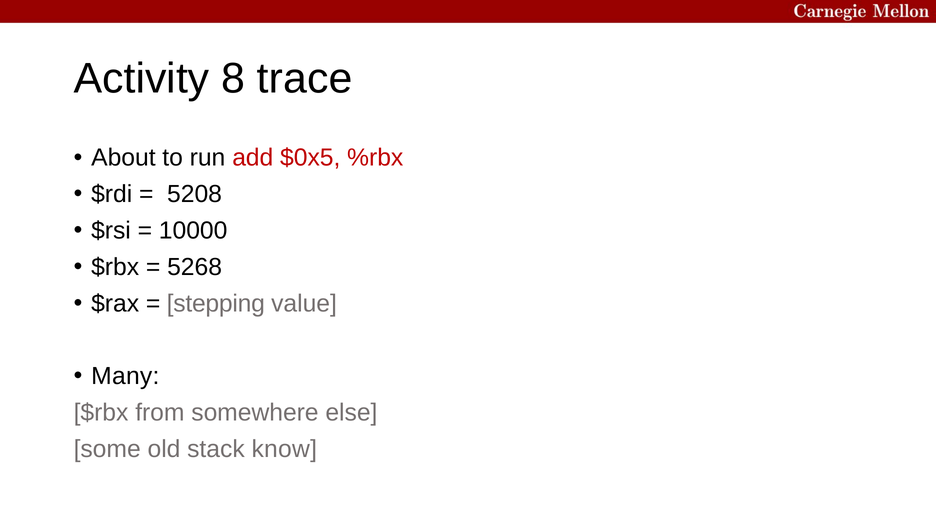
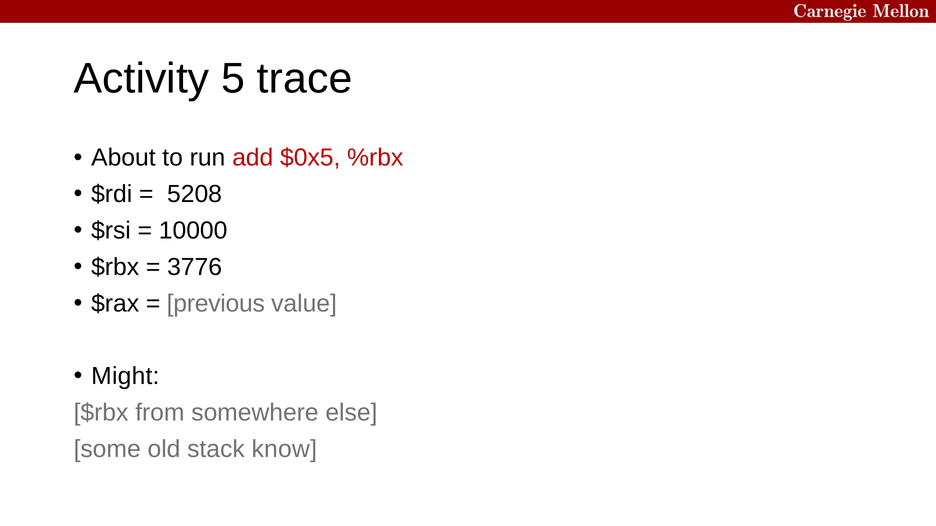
8: 8 -> 5 (233, 79)
5268: 5268 -> 3776 (195, 267)
stepping: stepping -> previous (216, 304)
Many: Many -> Might (125, 377)
